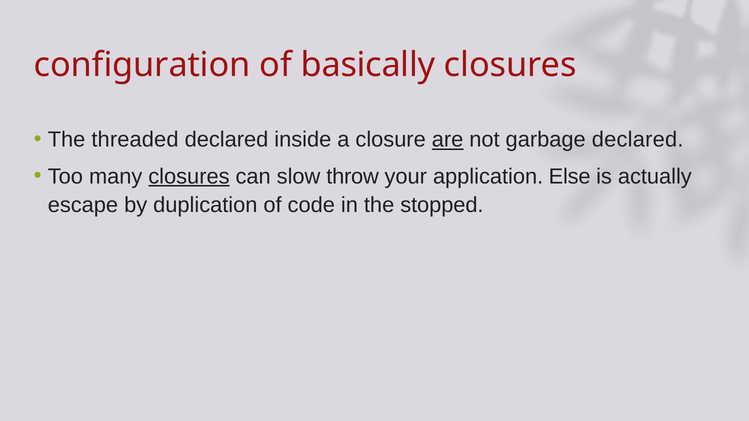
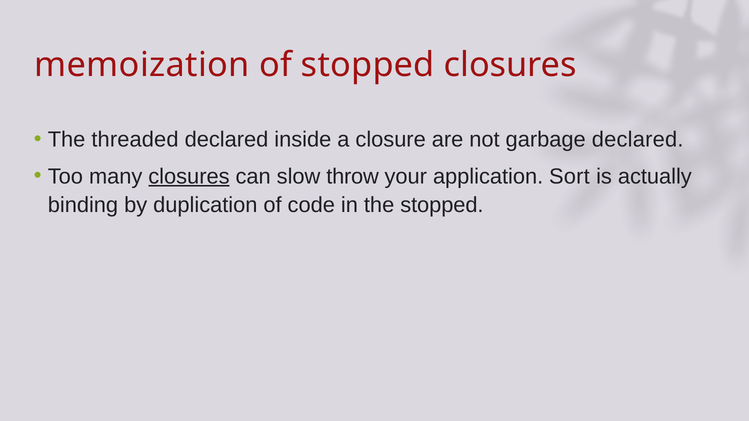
configuration: configuration -> memoization (142, 65)
of basically: basically -> stopped (368, 65)
are underline: present -> none (448, 140)
Else: Else -> Sort (569, 176)
escape: escape -> binding (83, 205)
